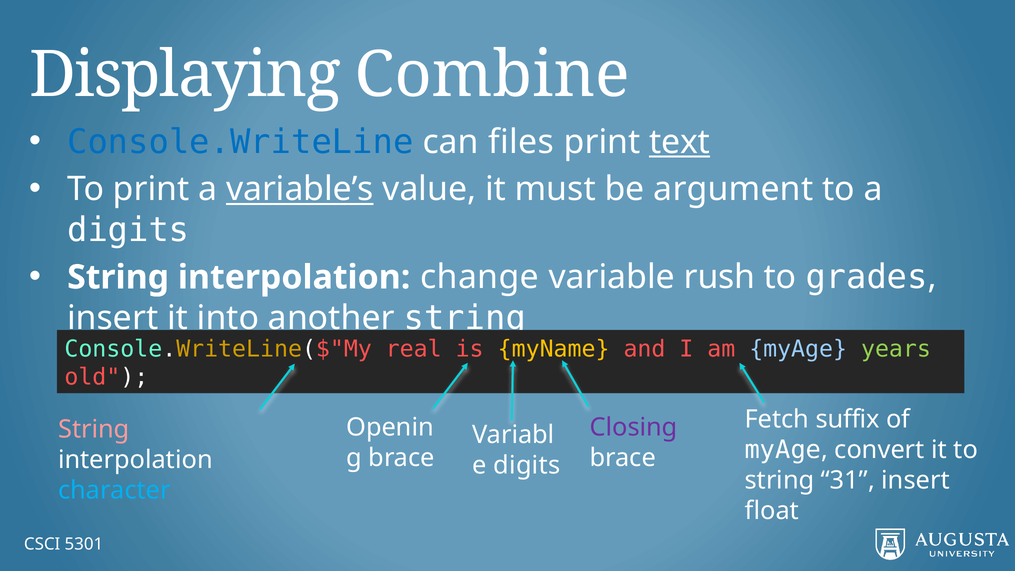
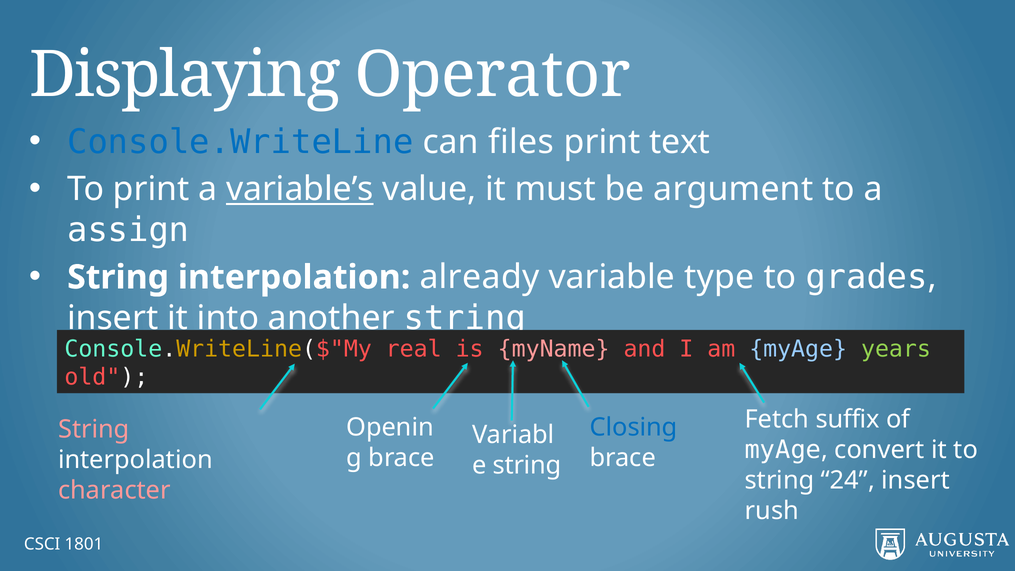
Combine: Combine -> Operator (493, 75)
text underline: present -> none (680, 142)
digits: digits -> assign (128, 230)
change: change -> already (480, 277)
rush: rush -> type (719, 277)
myName colour: yellow -> pink (554, 349)
Closing colour: purple -> blue (634, 428)
digits: digits -> string (527, 466)
31: 31 -> 24 (848, 480)
character colour: light blue -> pink (114, 490)
float: float -> rush (772, 511)
5301: 5301 -> 1801 (84, 544)
